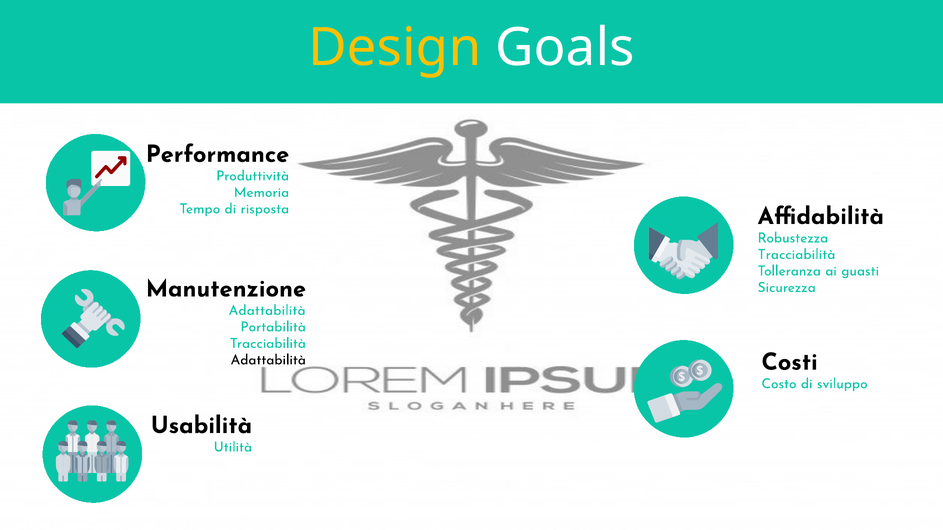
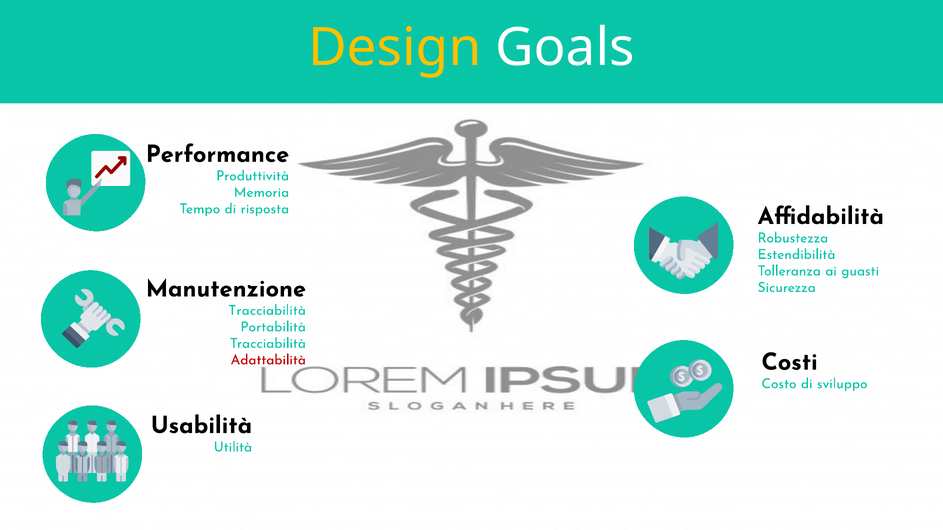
Tracciabilità: Tracciabilità -> Estendibilità (796, 255)
Adattabilità: Adattabilità -> Tracciabilità (267, 311)
Adattabilità colour: black -> red (268, 360)
